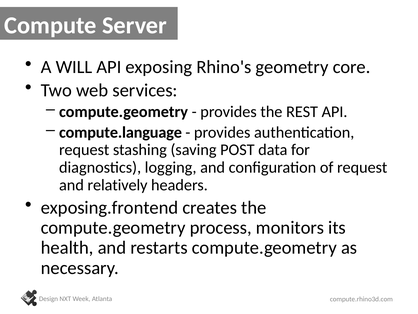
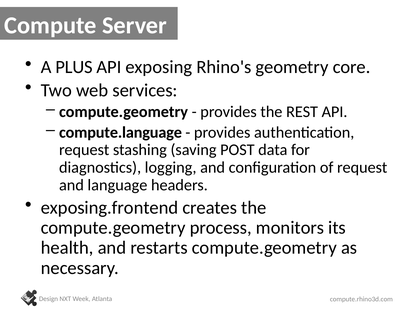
WILL: WILL -> PLUS (74, 67)
relatively: relatively -> language (117, 185)
